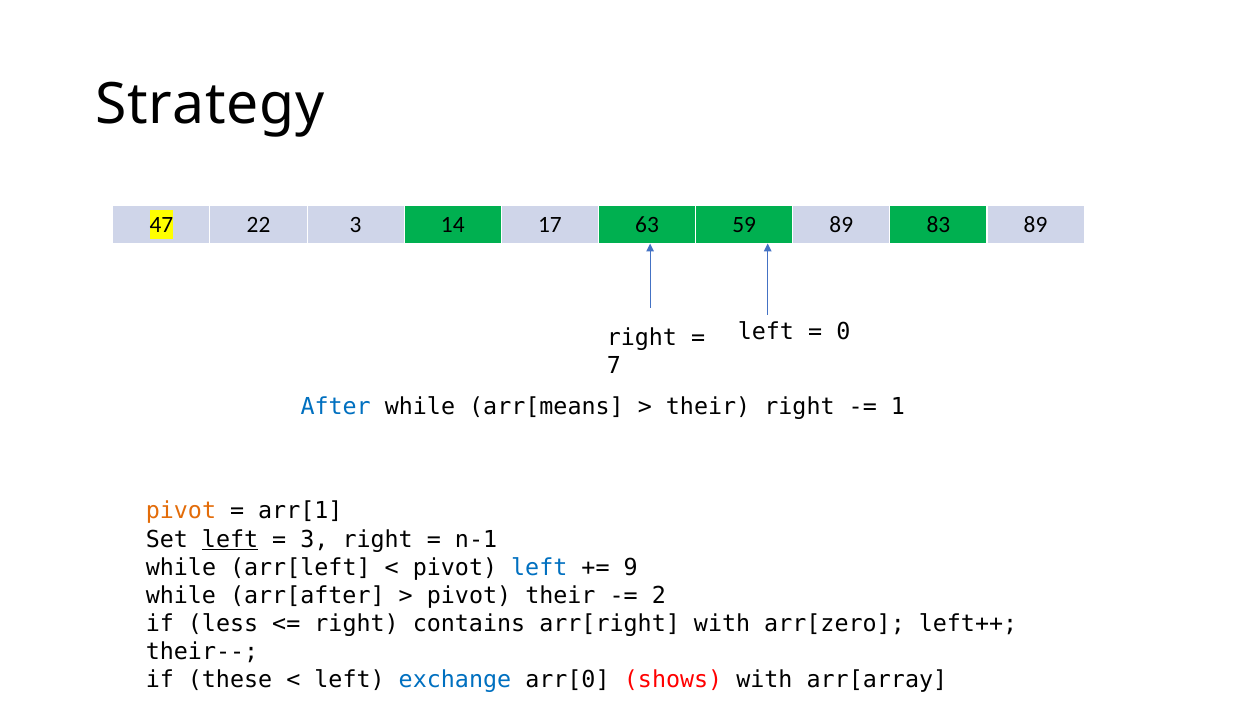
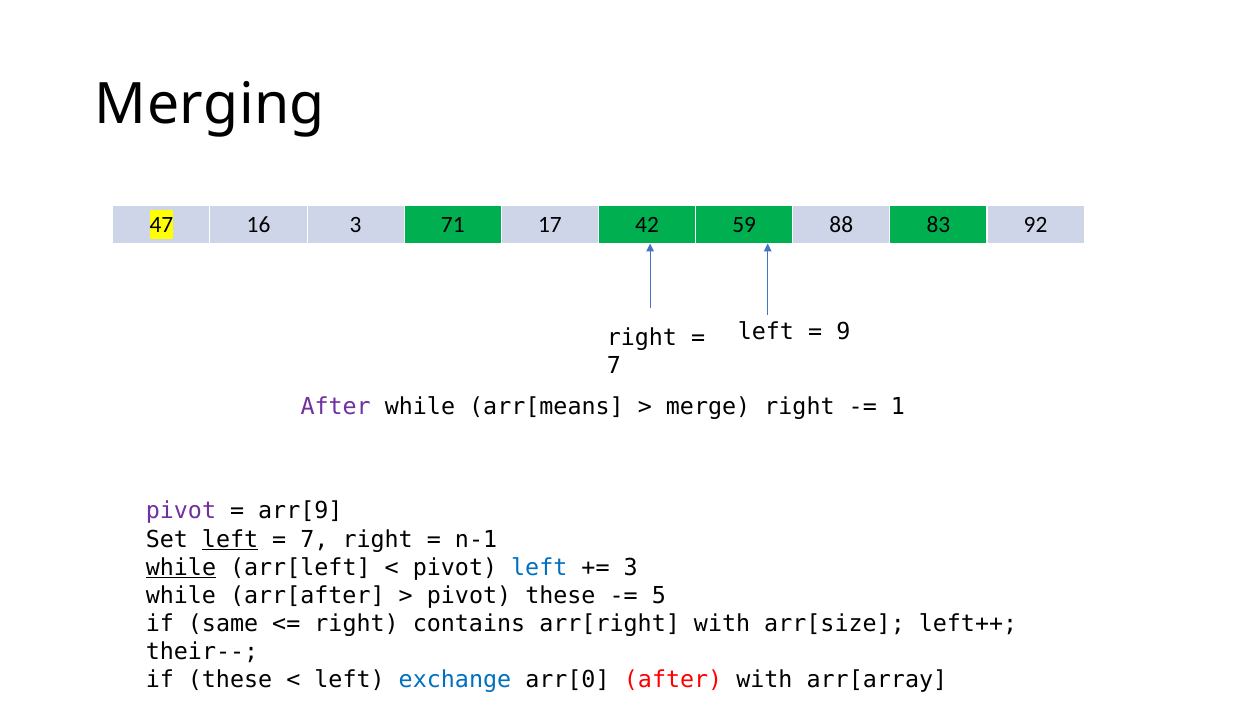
Strategy: Strategy -> Merging (210, 105)
22: 22 -> 16 (259, 225)
14: 14 -> 71 (453, 225)
63: 63 -> 42 (647, 225)
59 89: 89 -> 88 (841, 225)
83 89: 89 -> 92 (1036, 225)
0: 0 -> 9 (843, 332)
After colour: blue -> purple (336, 407)
their: their -> merge (708, 407)
pivot colour: orange -> purple (181, 511)
arr[1: arr[1 -> arr[9 (300, 511)
3: 3 -> 7 (314, 539)
while underline: none -> present (181, 567)
9: 9 -> 3 (631, 567)
pivot their: their -> these (560, 595)
2: 2 -> 5 (659, 595)
less: less -> same (223, 623)
arr[zero: arr[zero -> arr[size (835, 623)
arr[0 shows: shows -> after (673, 679)
